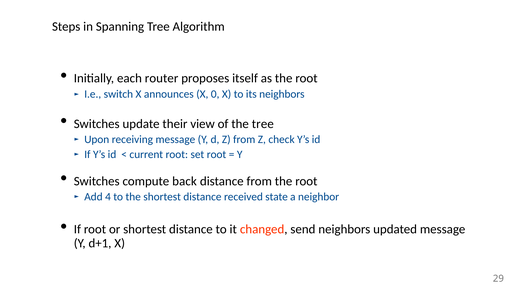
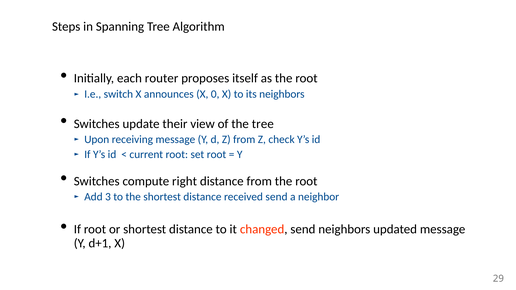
back: back -> right (185, 181)
4: 4 -> 3 (108, 197)
received state: state -> send (276, 197)
